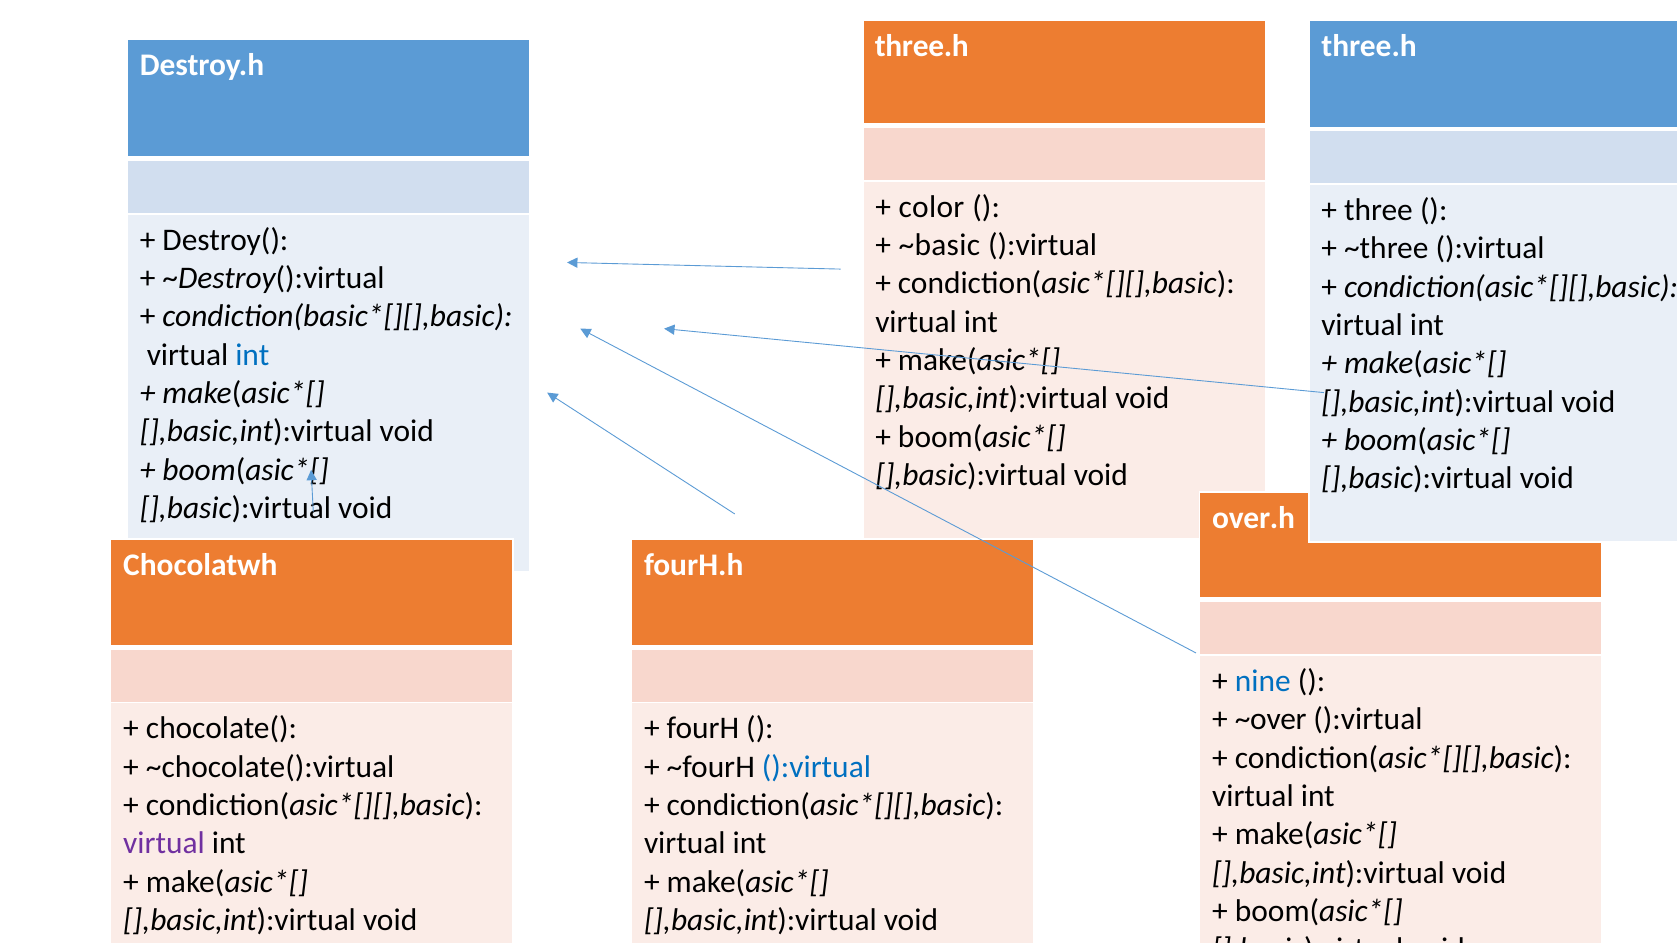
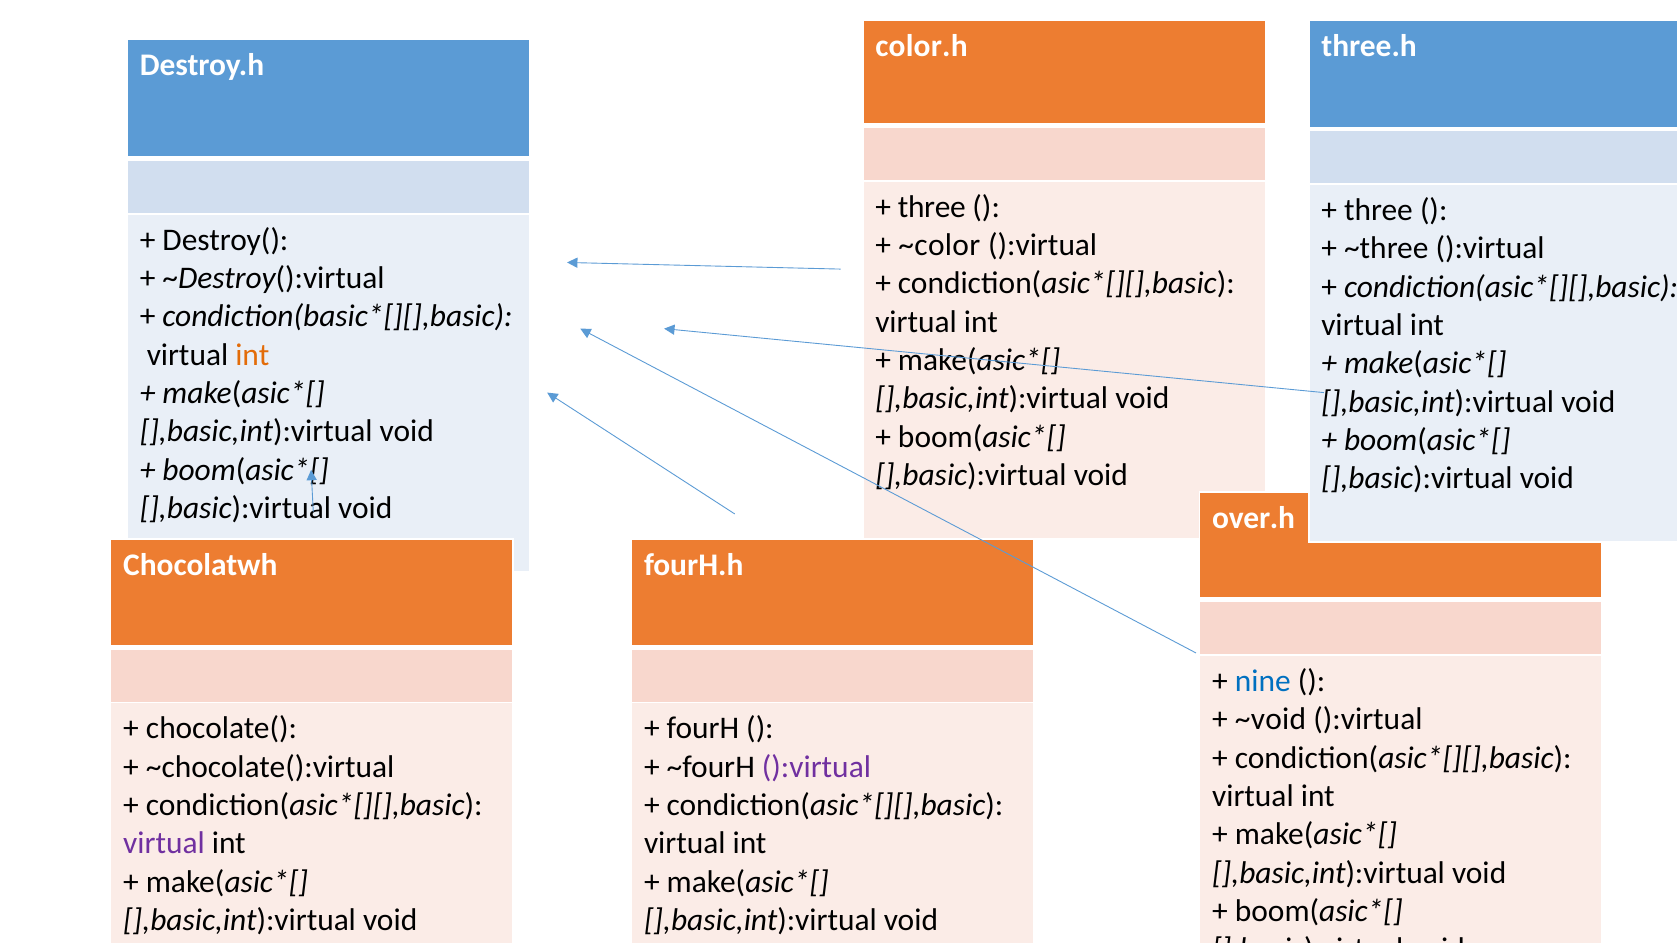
three.h: three.h -> color.h (921, 46)
color: color -> three (932, 207)
~basic: ~basic -> ~color (939, 245)
int colour: blue -> orange (252, 355)
~over: ~over -> ~void (1270, 720)
):virtual colour: blue -> purple (816, 767)
